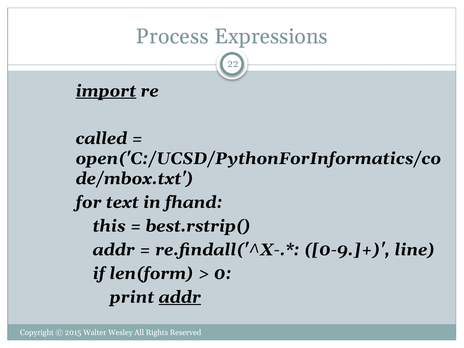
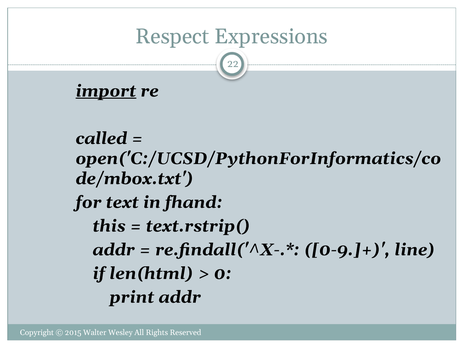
Process: Process -> Respect (172, 37)
best.rstrip(: best.rstrip( -> text.rstrip( (198, 226)
len(form: len(form -> len(html (151, 273)
addr underline: present -> none (180, 297)
